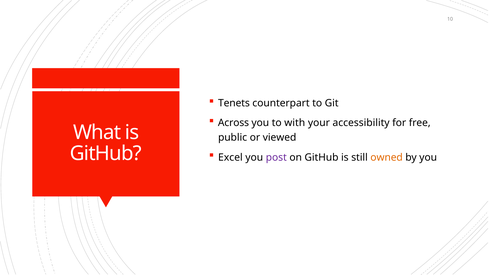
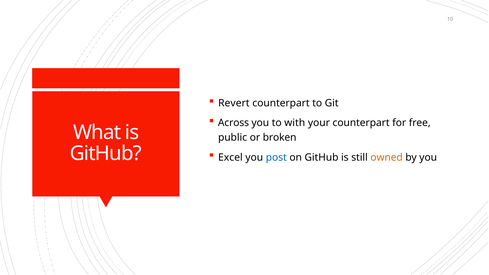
Tenets: Tenets -> Revert (234, 103)
your accessibility: accessibility -> counterpart (361, 123)
viewed: viewed -> broken (280, 138)
post colour: purple -> blue (276, 157)
